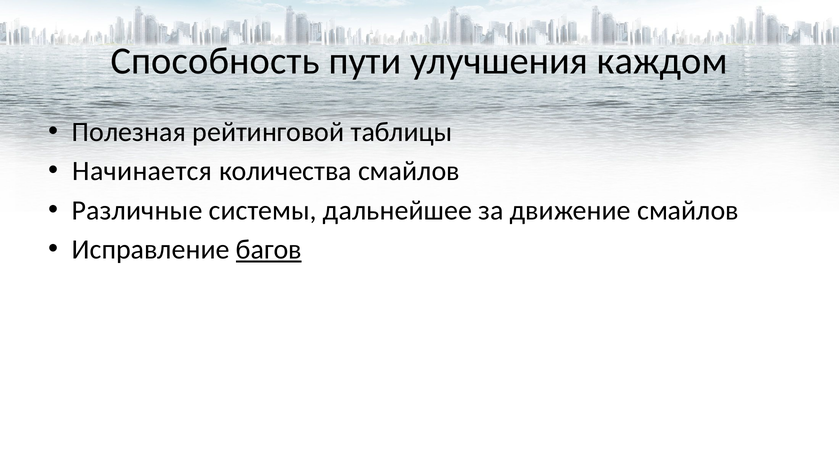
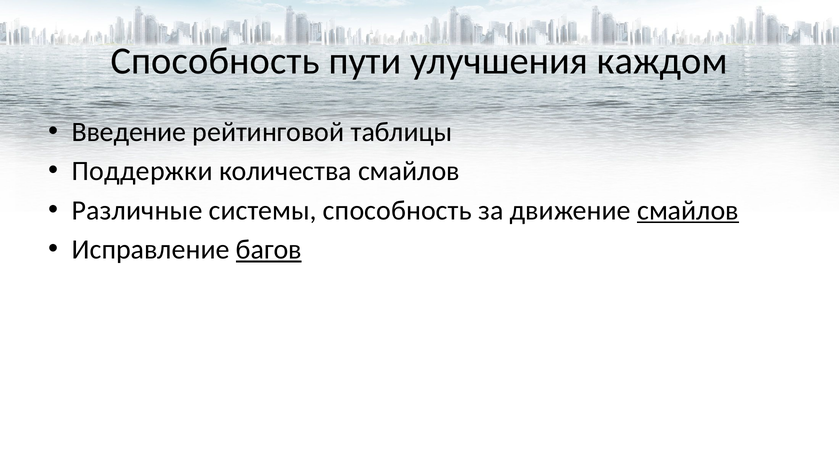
Полезная: Полезная -> Введение (129, 132)
Начинается: Начинается -> Поддержки (142, 171)
системы дальнейшее: дальнейшее -> способность (397, 210)
смайлов underline: none -> present (688, 210)
